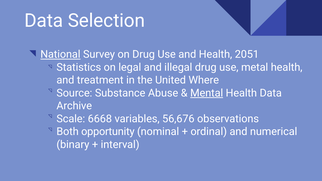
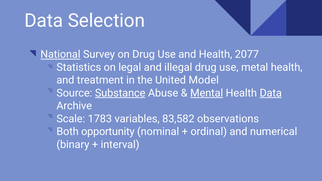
2051: 2051 -> 2077 (247, 54)
Where: Where -> Model (204, 80)
Substance underline: none -> present (120, 93)
Data underline: none -> present (271, 93)
6668: 6668 -> 1783 (100, 119)
56,676: 56,676 -> 83,582 (178, 119)
